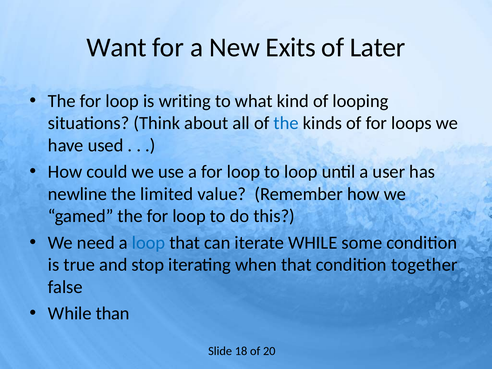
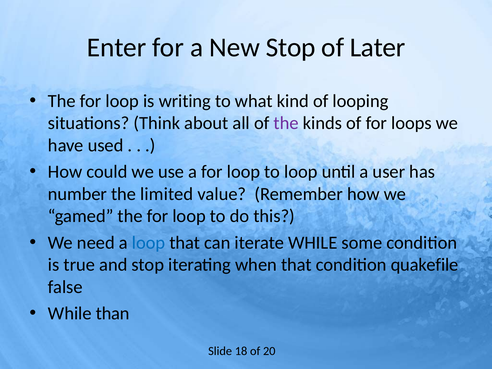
Want: Want -> Enter (117, 47)
New Exits: Exits -> Stop (291, 47)
the colour: blue -> purple (286, 123)
newline: newline -> number (77, 194)
together: together -> quakefile (425, 265)
